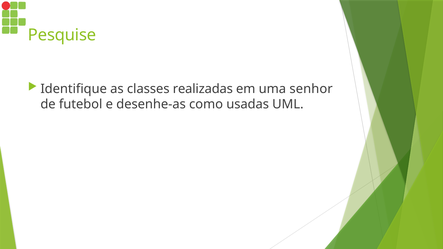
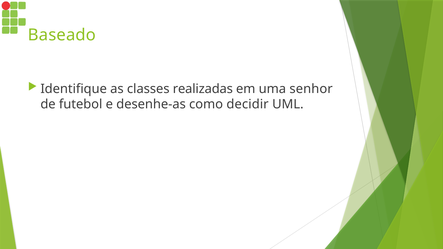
Pesquise: Pesquise -> Baseado (62, 35)
usadas: usadas -> decidir (248, 104)
